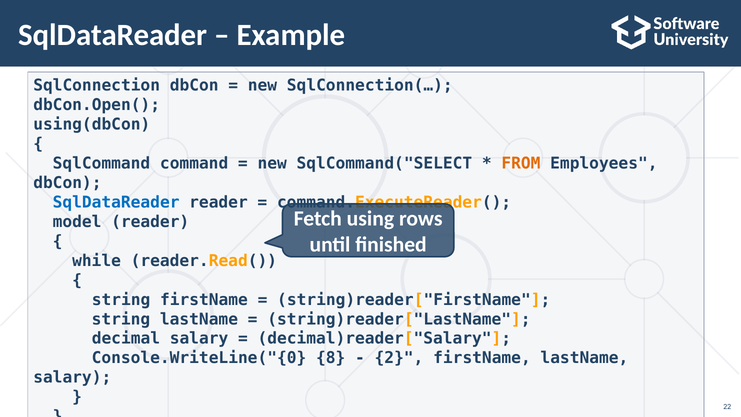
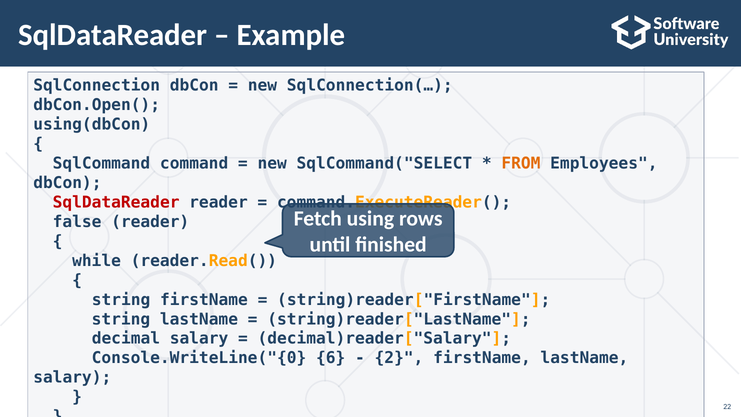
SqlDataReader colour: blue -> red (116, 202)
model: model -> false (77, 222)
8: 8 -> 6 (331, 358)
